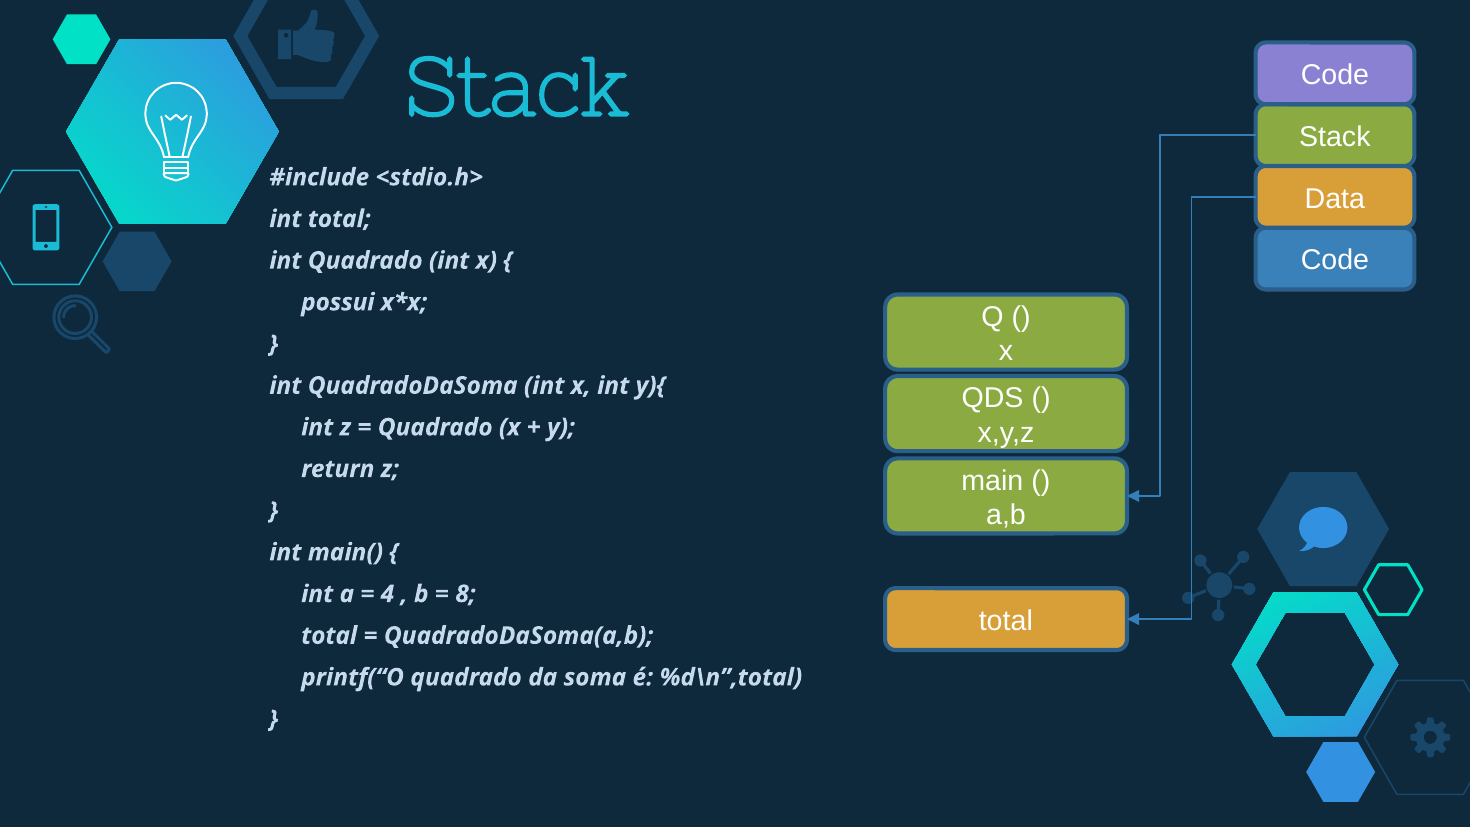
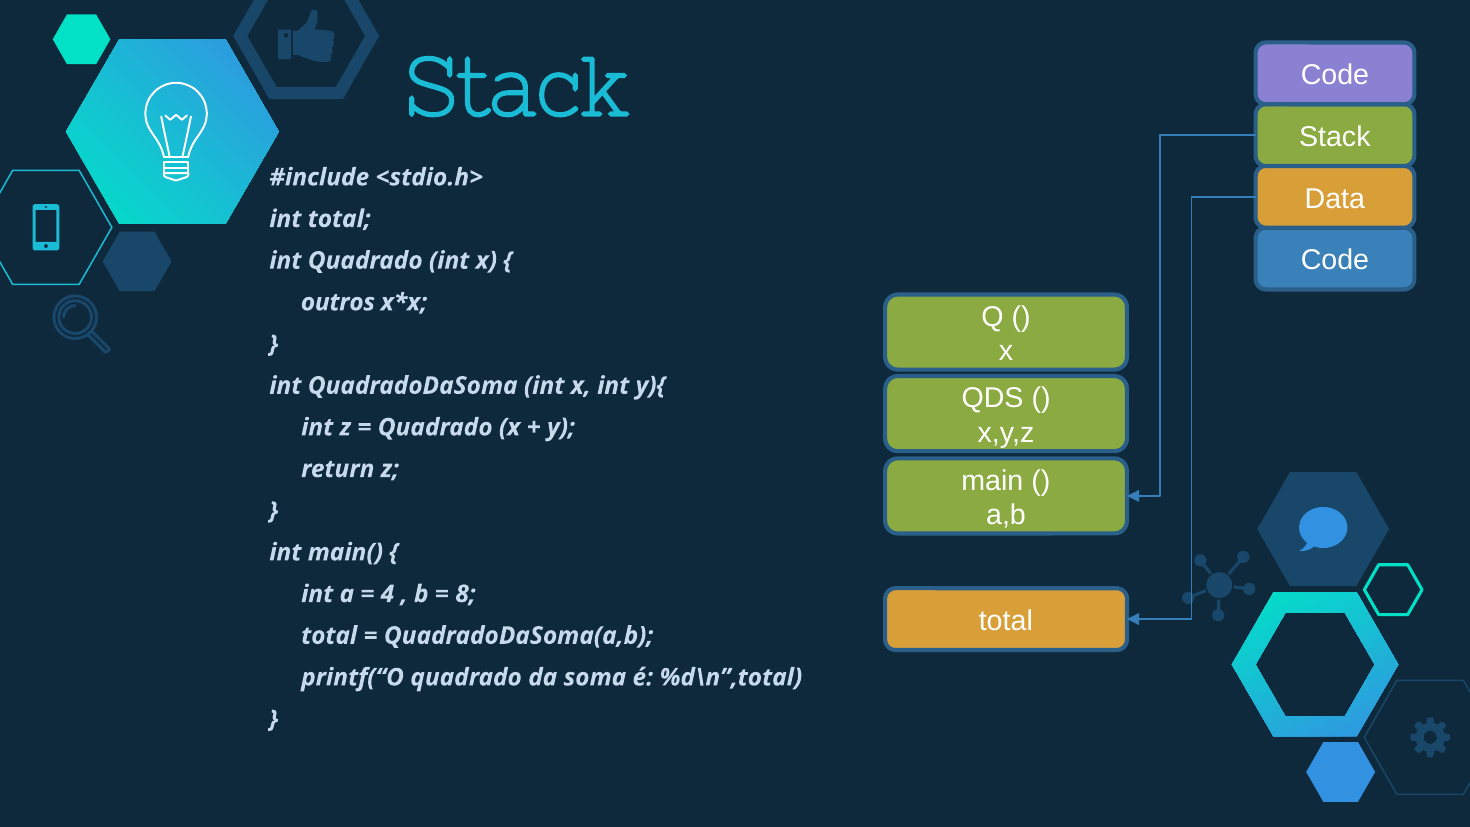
possui: possui -> outros (338, 302)
